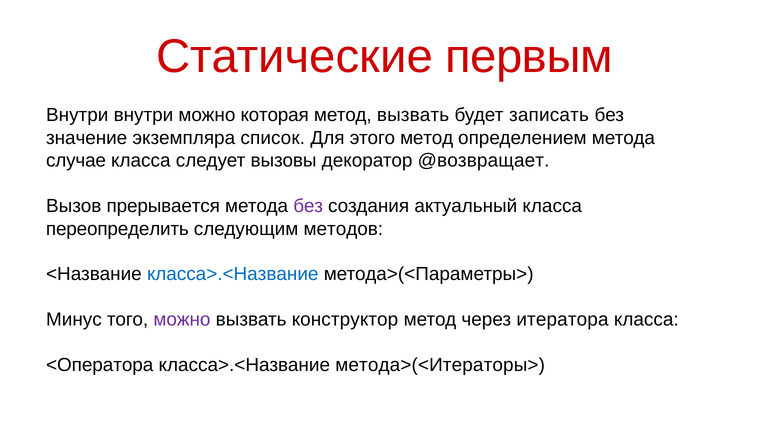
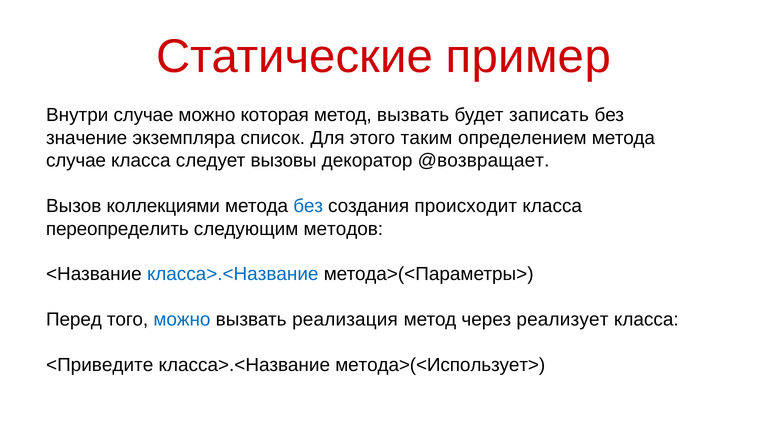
первым: первым -> пример (528, 57)
Внутри внутри: внутри -> случае (143, 115)
этого метод: метод -> таким (426, 138)
прерывается: прерывается -> коллекциями (163, 206)
без colour: purple -> blue (308, 206)
актуальный: актуальный -> происходит (466, 206)
Минус: Минус -> Перед (74, 320)
можно colour: purple -> blue (182, 320)
конструктор: конструктор -> реализация (345, 320)
итератора: итератора -> реализует (562, 320)
<Оператора: <Оператора -> <Приведите (100, 365)
метода>(<Итераторы>: метода>(<Итераторы> -> метода>(<Использует> (440, 365)
